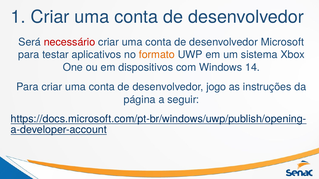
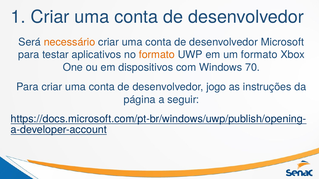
necessário colour: red -> orange (70, 42)
um sistema: sistema -> formato (259, 55)
14: 14 -> 70 (253, 68)
